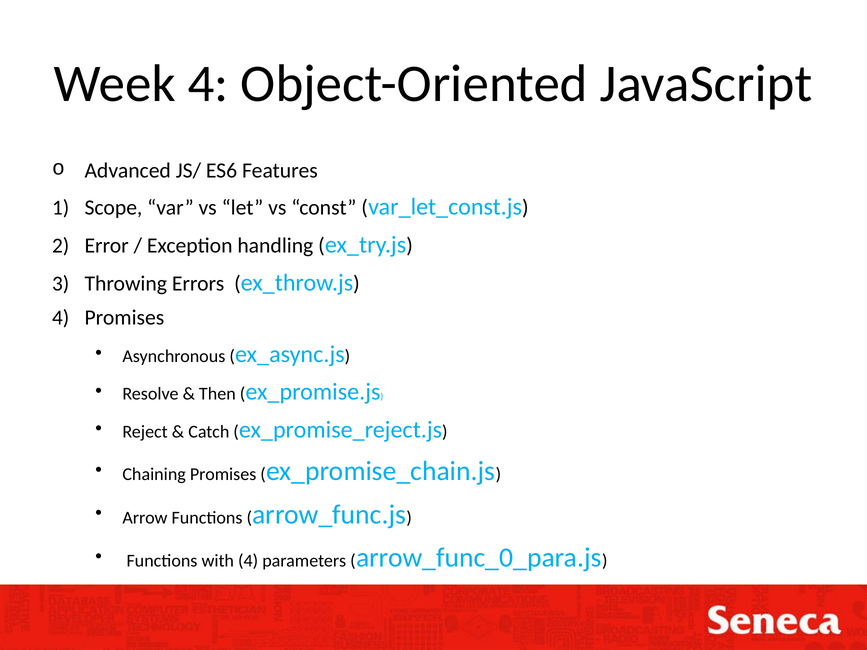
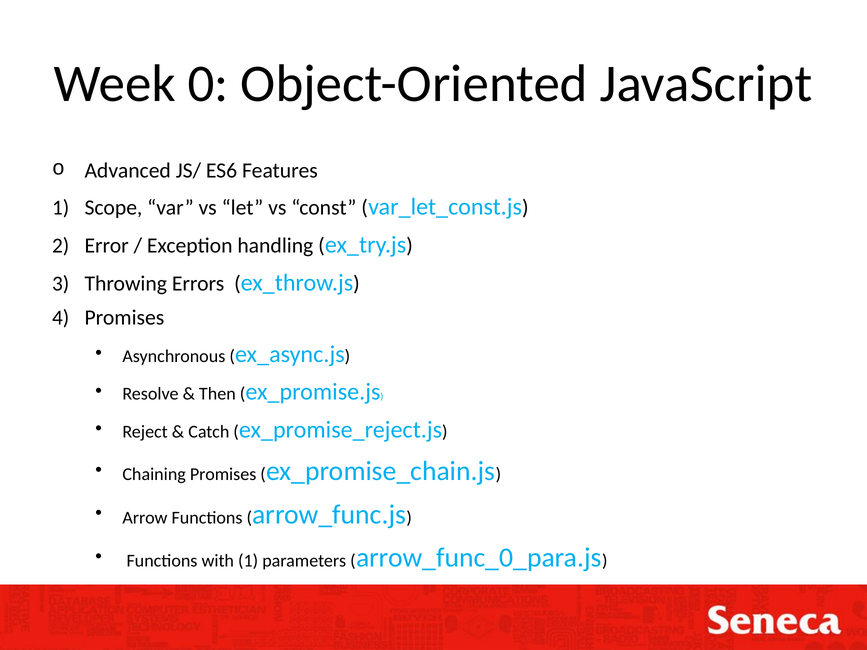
Week 4: 4 -> 0 (208, 84)
with 4: 4 -> 1 (248, 561)
